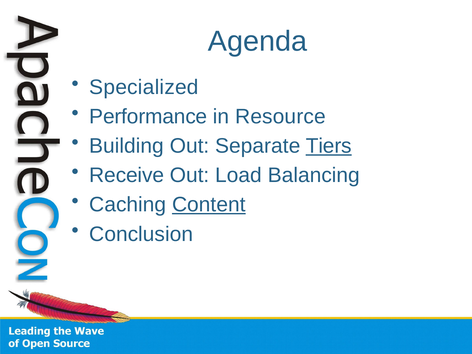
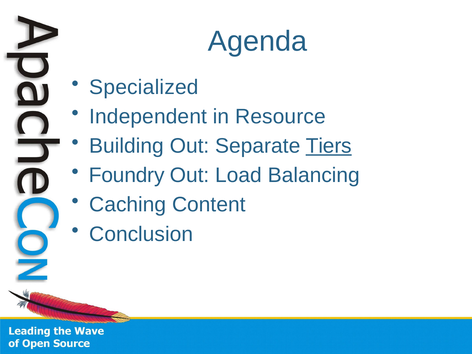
Performance: Performance -> Independent (148, 117)
Receive: Receive -> Foundry (127, 175)
Content underline: present -> none (209, 205)
